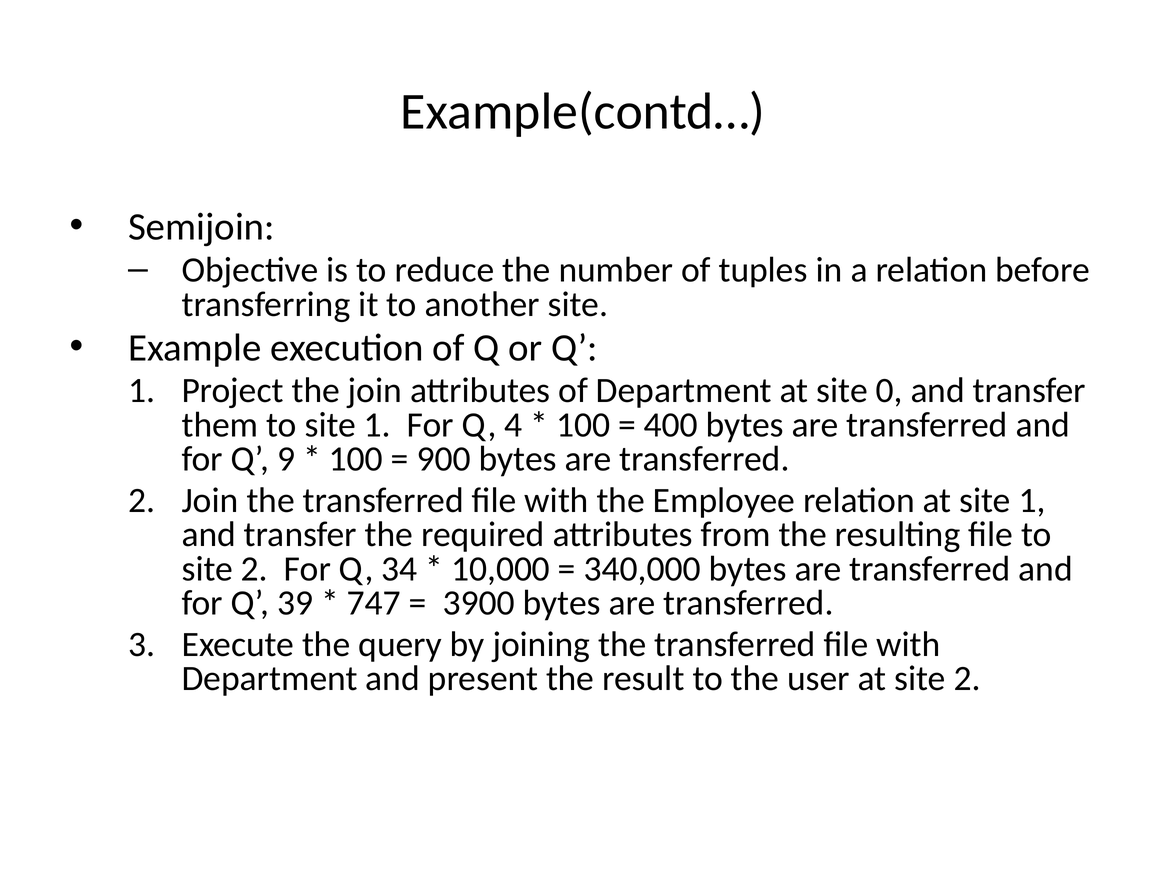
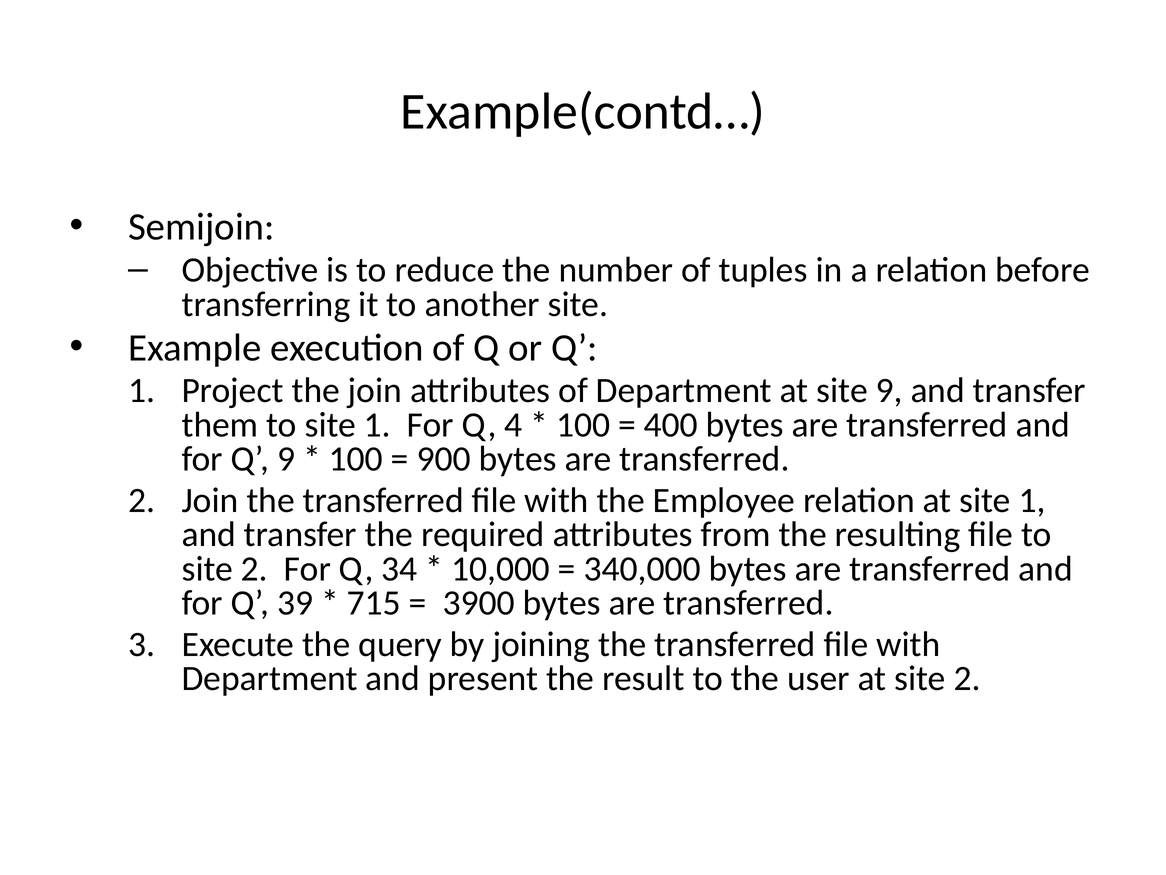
site 0: 0 -> 9 (889, 391)
747: 747 -> 715 (374, 603)
